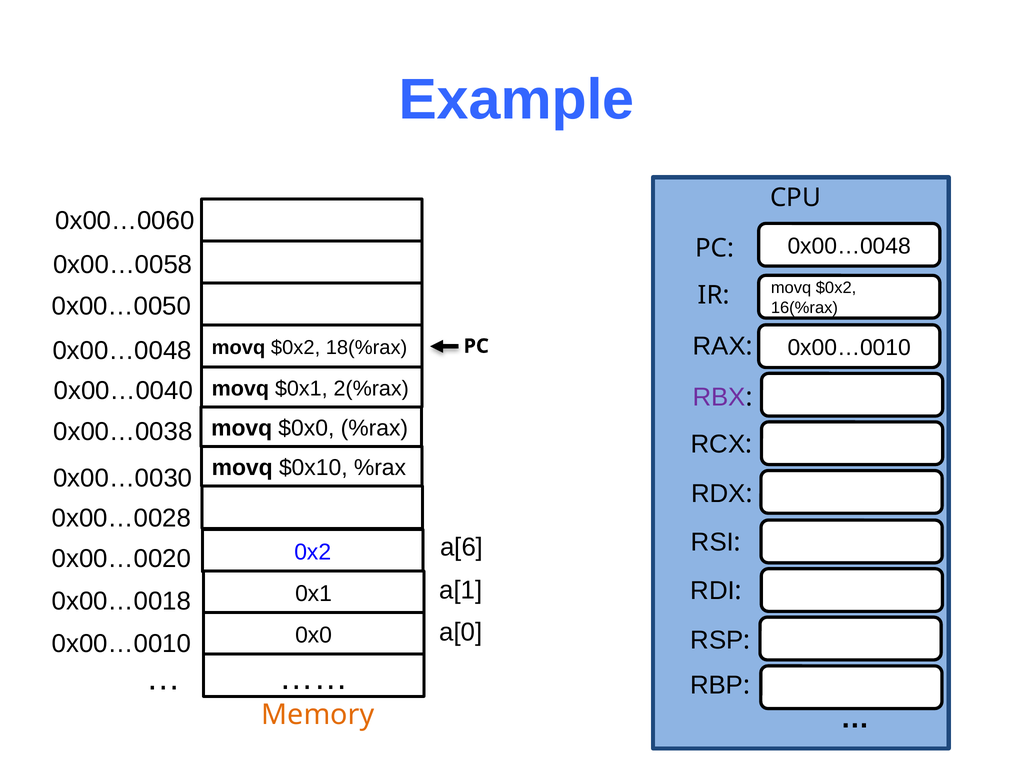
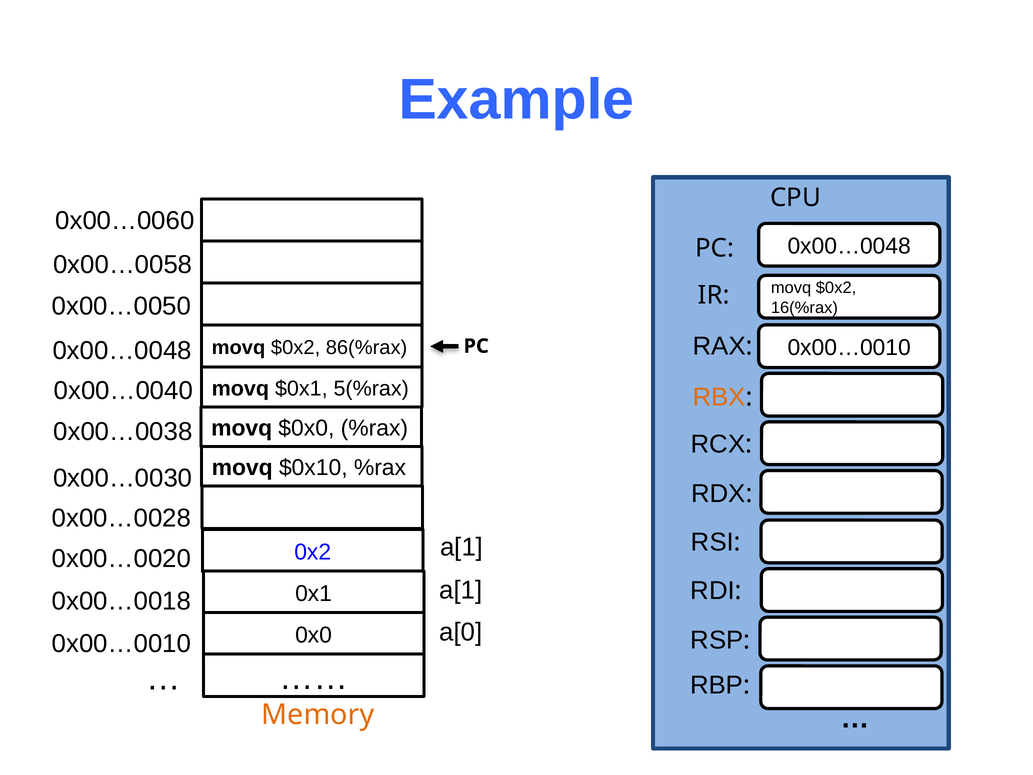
18(%rax: 18(%rax -> 86(%rax (367, 348)
2(%rax: 2(%rax -> 5(%rax (371, 388)
RBX colour: purple -> orange (719, 397)
a[6: a[6 -> a[1 (462, 547)
